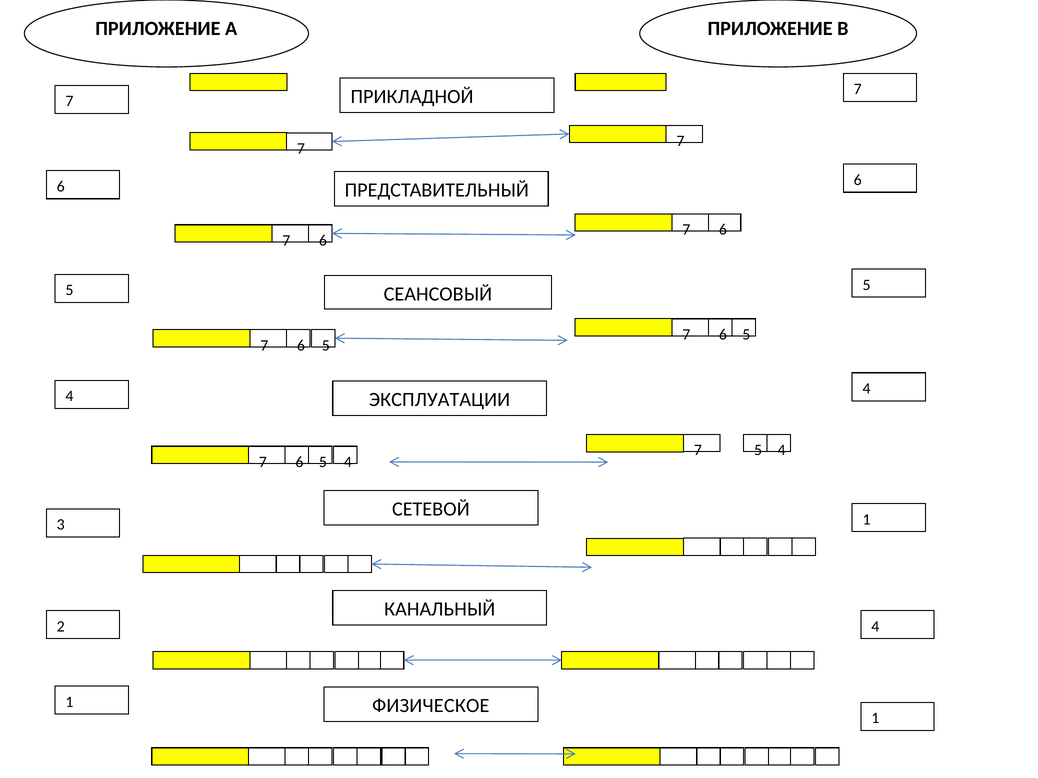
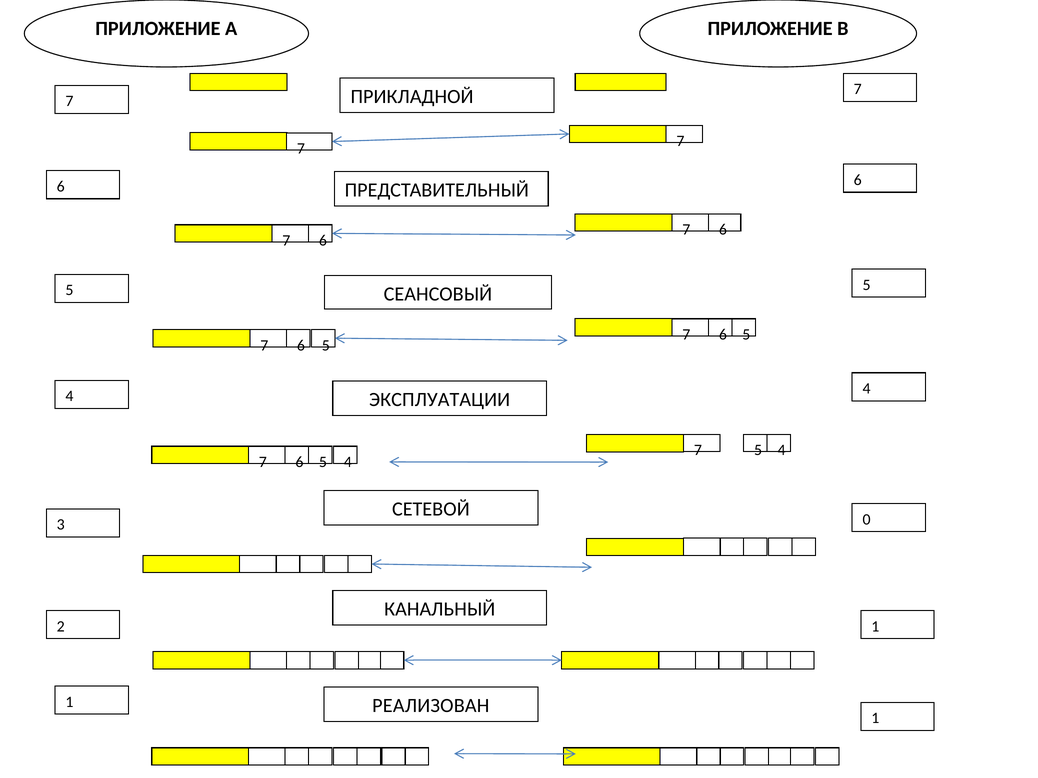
3 1: 1 -> 0 (867, 520)
2 4: 4 -> 1 (875, 627)
ФИЗИЧЕСКОЕ: ФИЗИЧЕСКОЕ -> РЕАЛИЗОВАН (431, 706)
